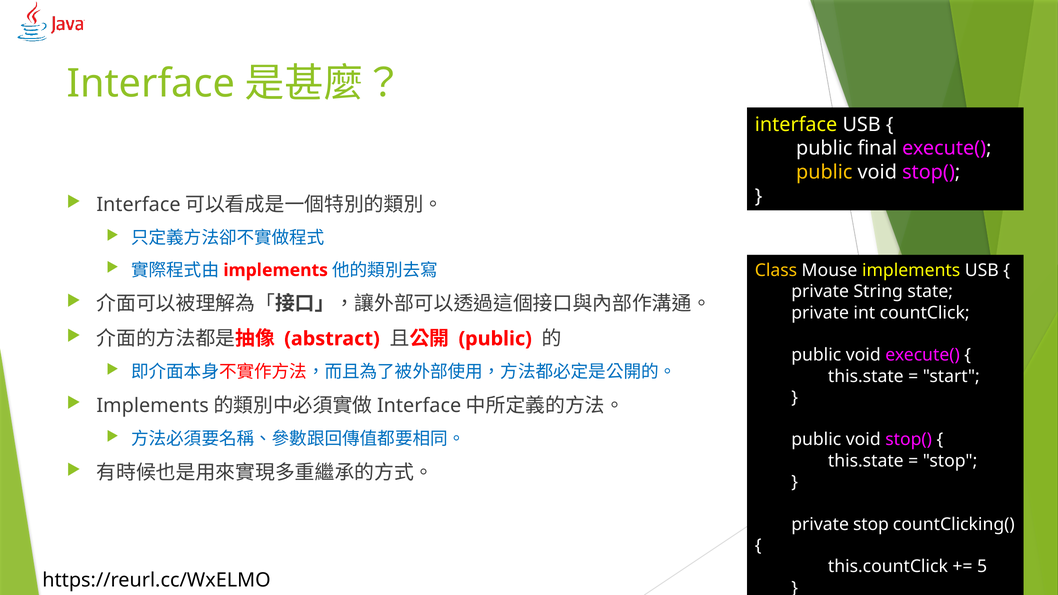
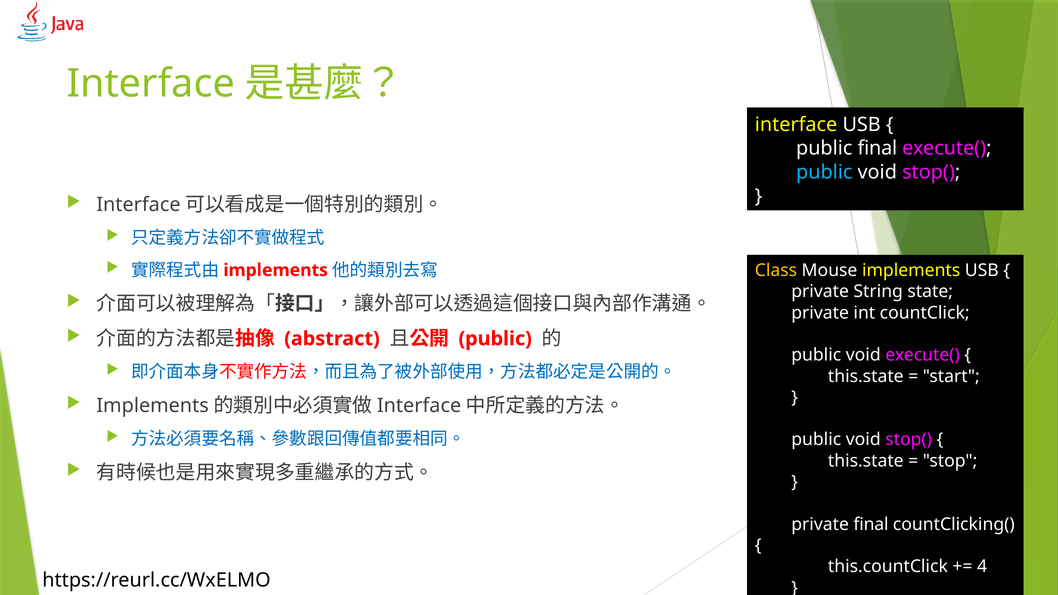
public colour: yellow -> light blue (824, 172)
private stop: stop -> final (871, 524)
5: 5 -> 4 (982, 567)
